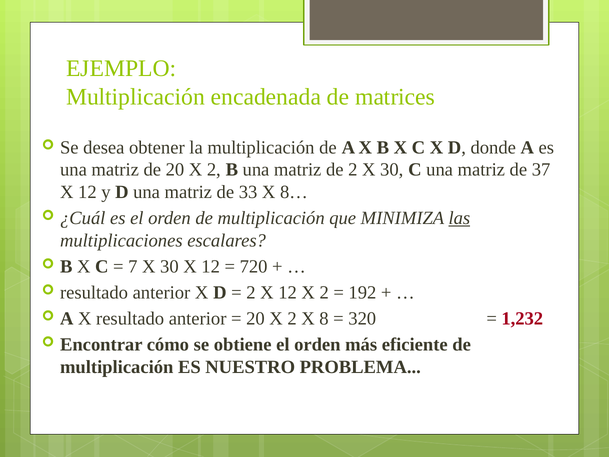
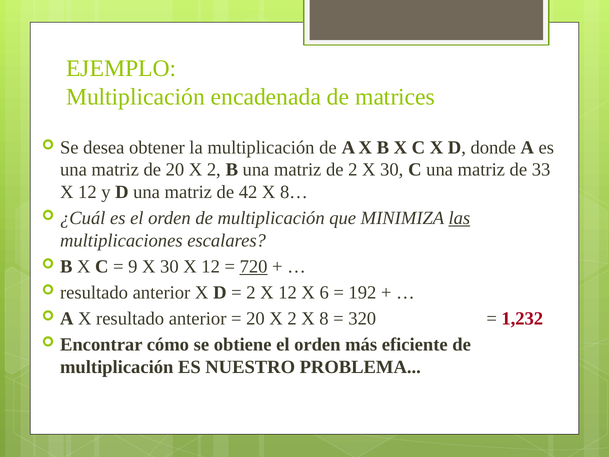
37: 37 -> 33 (541, 170)
33: 33 -> 42 (248, 192)
7: 7 -> 9 (133, 266)
720 underline: none -> present (254, 266)
12 X 2: 2 -> 6 (324, 292)
